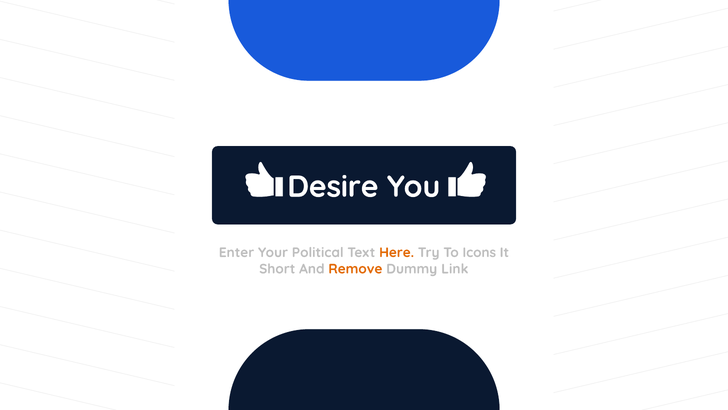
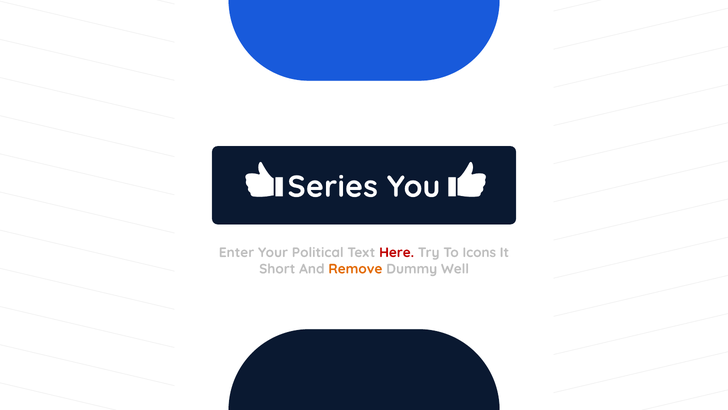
Desire: Desire -> Series (333, 187)
Here colour: orange -> red (397, 252)
Link: Link -> Well (455, 269)
